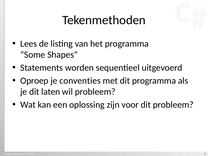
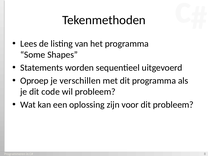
conventies: conventies -> verschillen (80, 81)
laten: laten -> code (51, 92)
